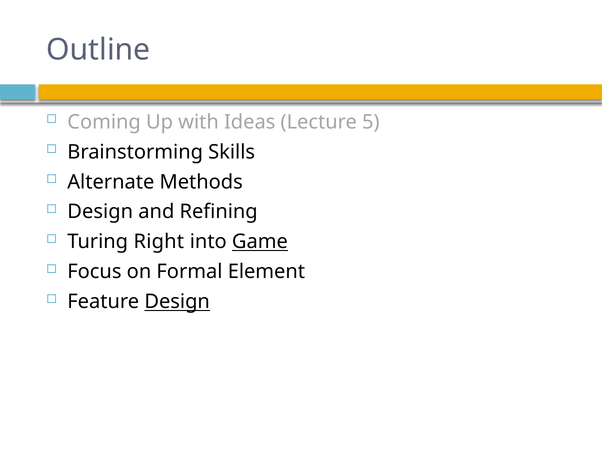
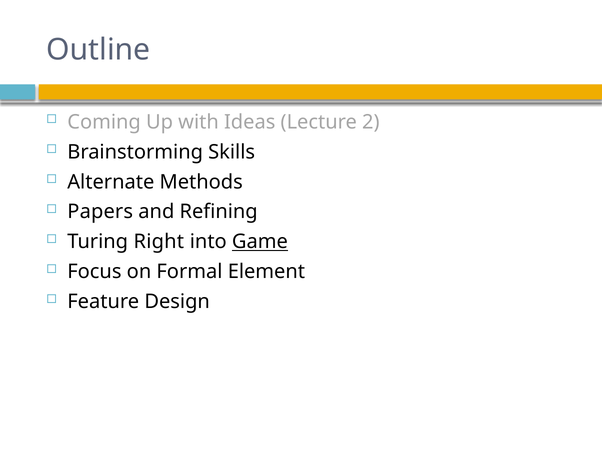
5: 5 -> 2 (371, 122)
Design: Design -> Papers (100, 212)
Design underline: present -> none (177, 301)
